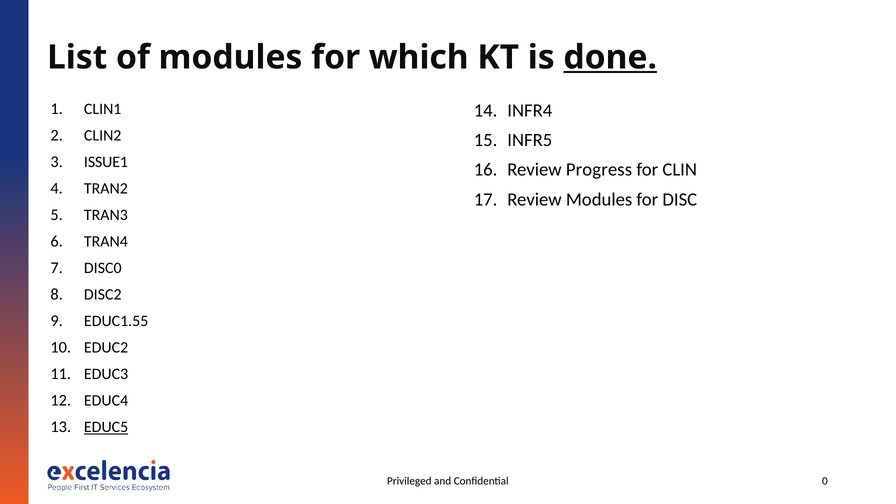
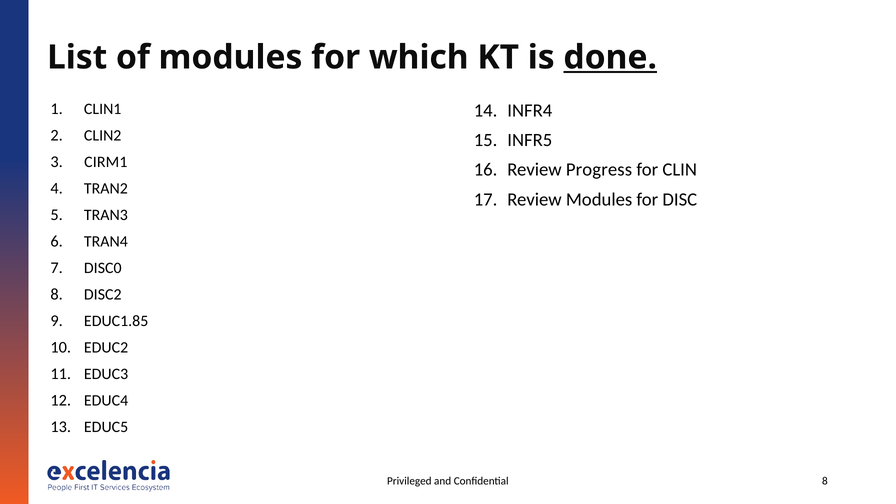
ISSUE1: ISSUE1 -> CIRM1 (106, 162)
EDUC1.55: EDUC1.55 -> EDUC1.85 (116, 321)
EDUC5 underline: present -> none (106, 427)
Confidential 0: 0 -> 8 (825, 481)
